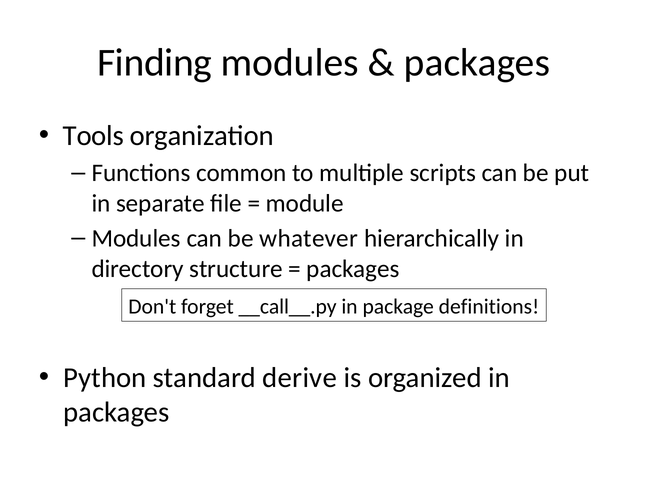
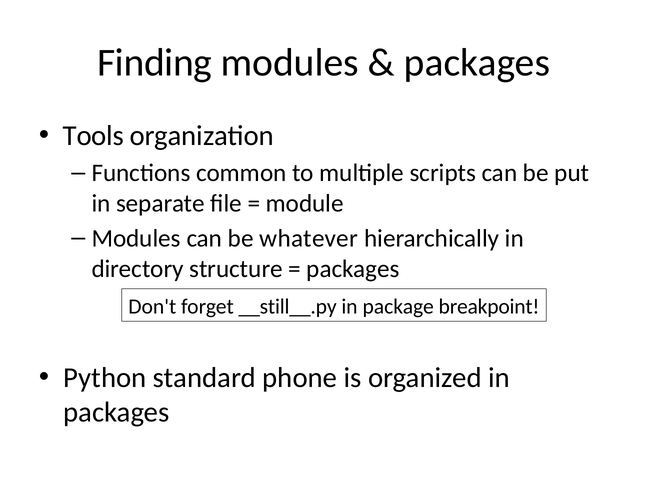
__call__.py: __call__.py -> __still__.py (288, 307)
definitions: definitions -> breakpoint (489, 307)
derive: derive -> phone (300, 378)
